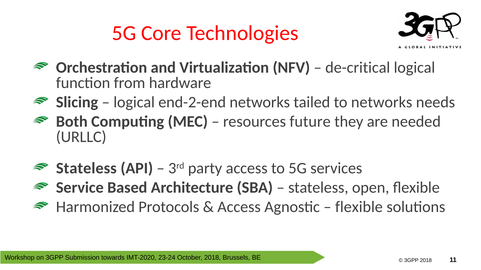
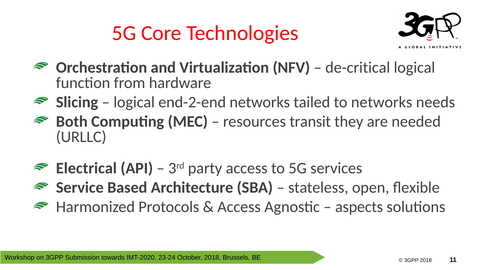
future: future -> transit (310, 122)
Stateless: Stateless -> Electrical (86, 169)
flexible: flexible -> aspects (359, 207)
